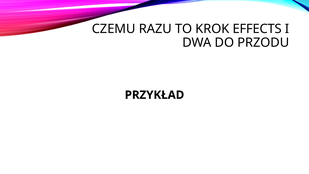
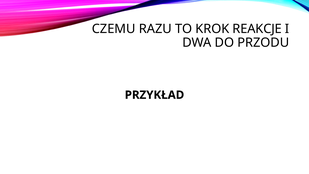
EFFECTS: EFFECTS -> REAKCJE (257, 29)
